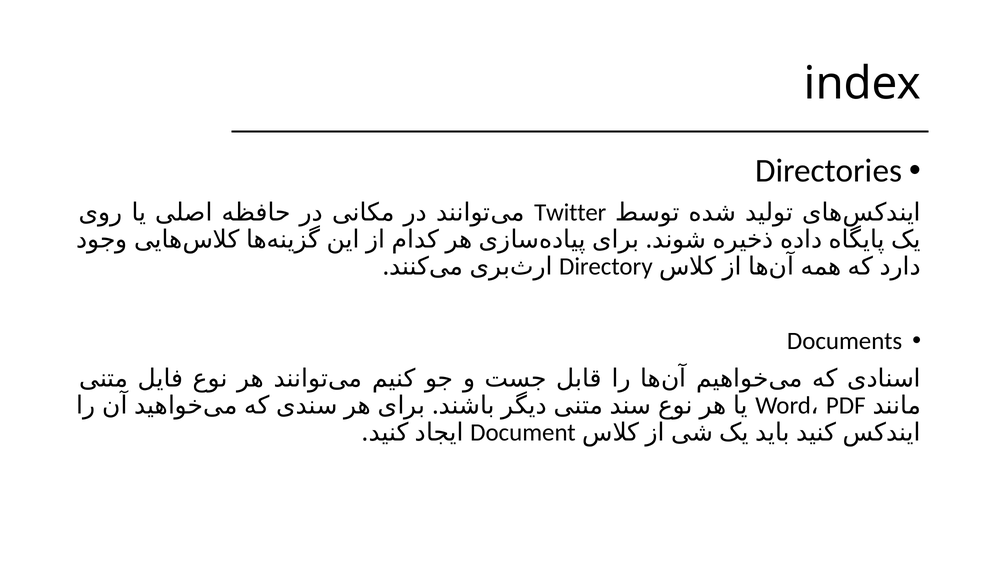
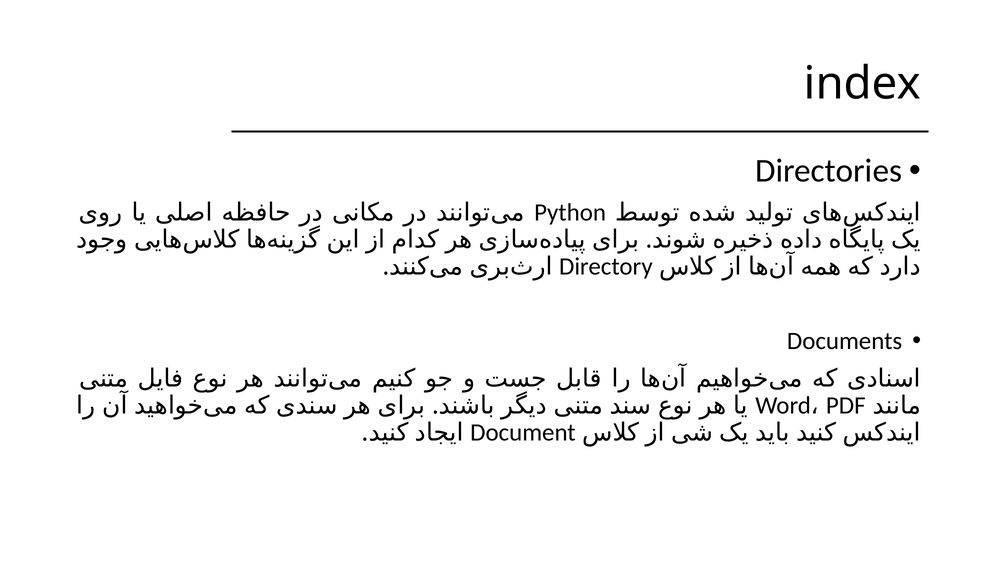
Twitter: Twitter -> Python (570, 213)
